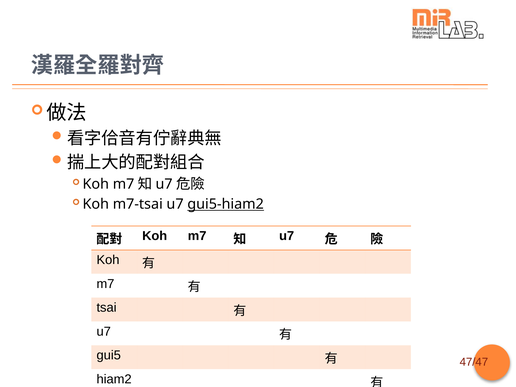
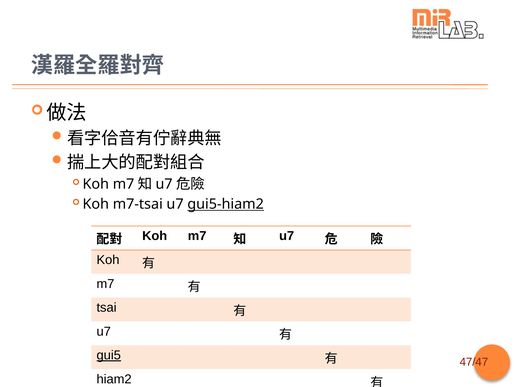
gui5 underline: none -> present (109, 355)
